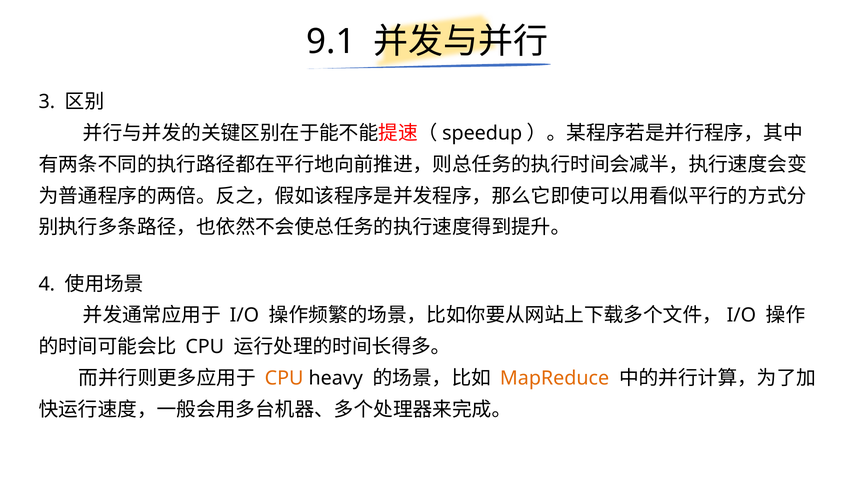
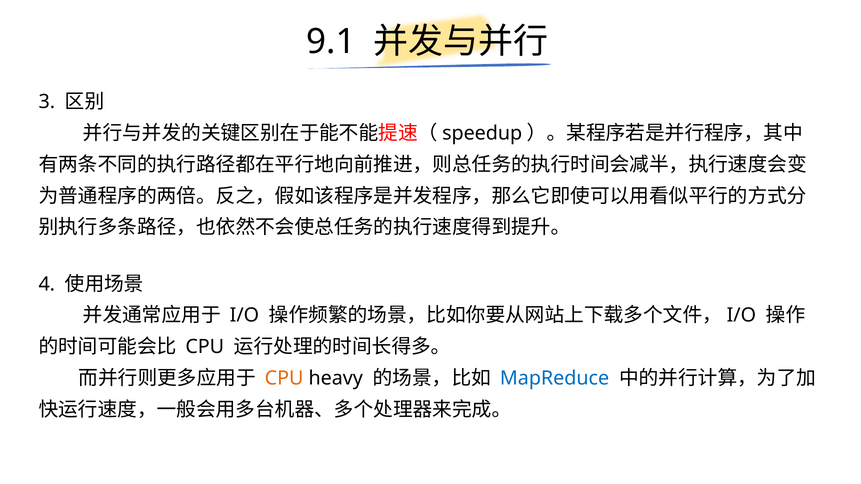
MapReduce colour: orange -> blue (555, 378)
